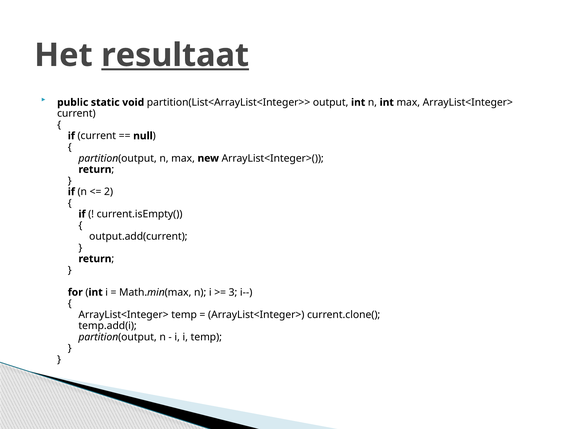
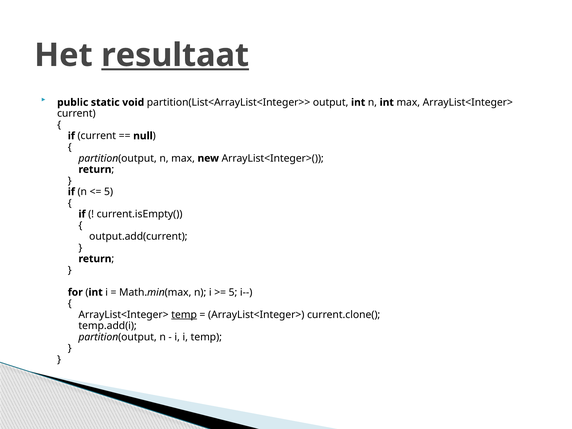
2: 2 -> 5 (109, 192)
3: 3 -> 5 (233, 292)
temp underline: none -> present (184, 315)
